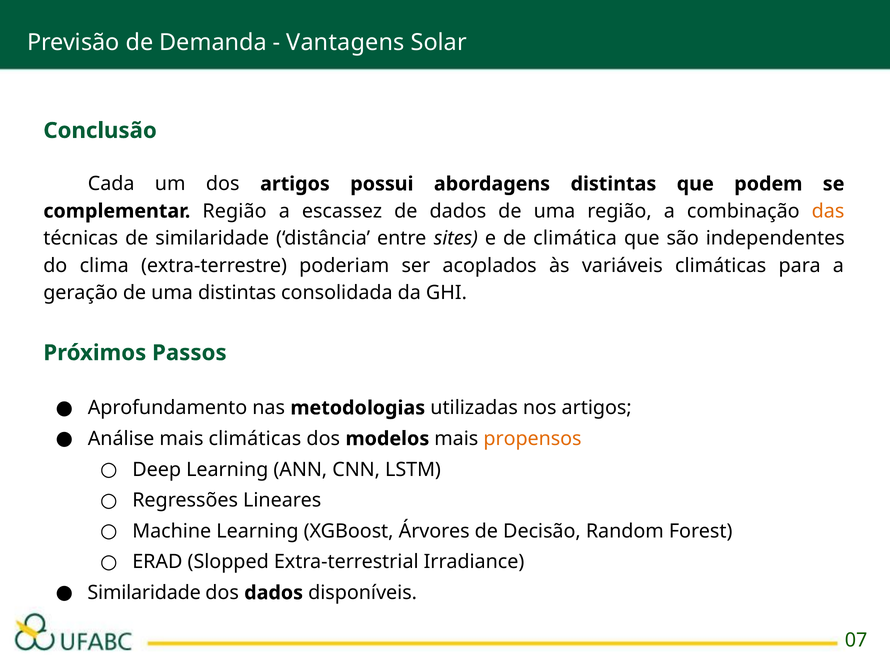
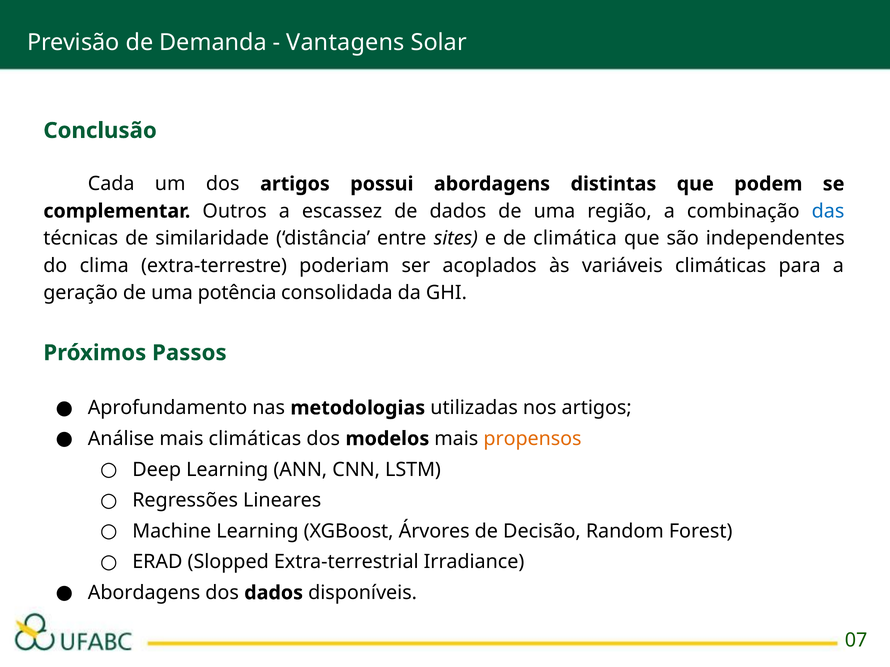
complementar Região: Região -> Outros (235, 211)
das colour: orange -> blue (828, 211)
uma distintas: distintas -> potência (237, 293)
Similaridade: Similaridade -> Abordagens (144, 593)
